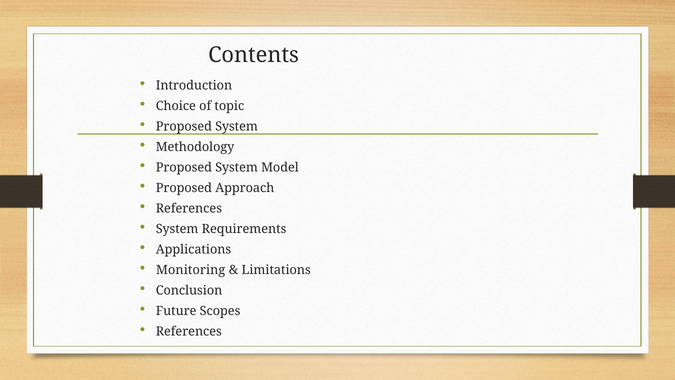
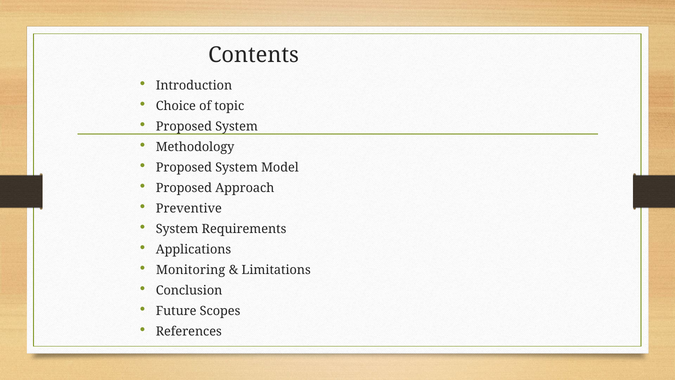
References: References -> Preventive (189, 208)
